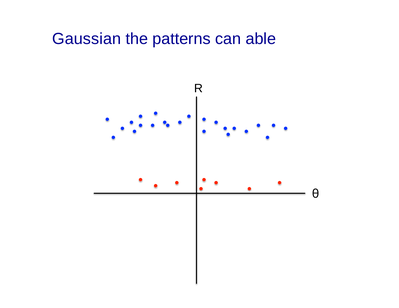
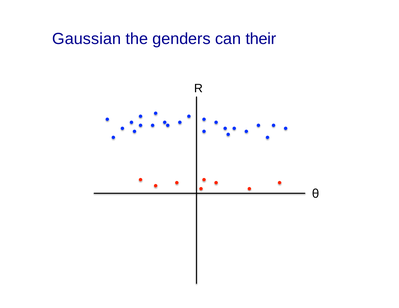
patterns: patterns -> genders (182, 39)
able: able -> their (261, 39)
